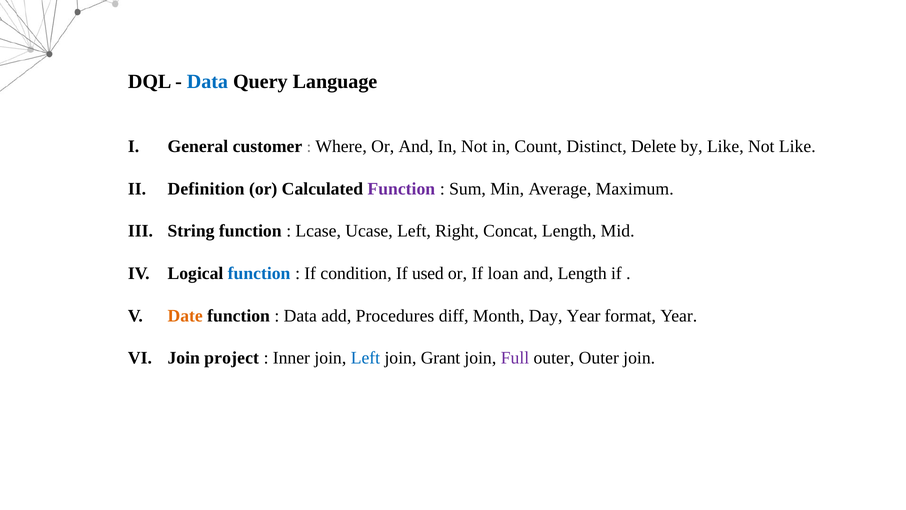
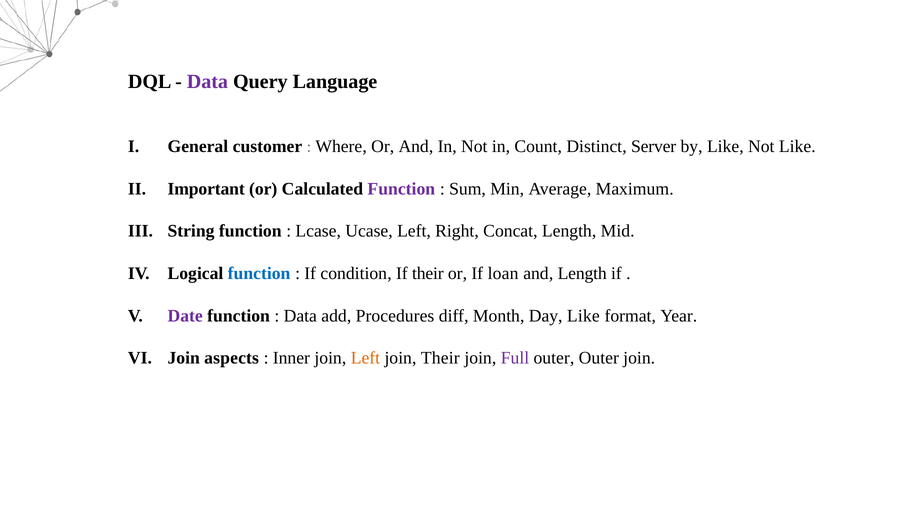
Data colour: blue -> purple (207, 81)
Delete: Delete -> Server (654, 146)
Definition: Definition -> Important (206, 189)
If used: used -> their (428, 273)
Date colour: orange -> purple (185, 316)
Day Year: Year -> Like (583, 316)
project: project -> aspects (232, 358)
Left colour: blue -> orange (365, 358)
join Grant: Grant -> Their (440, 358)
